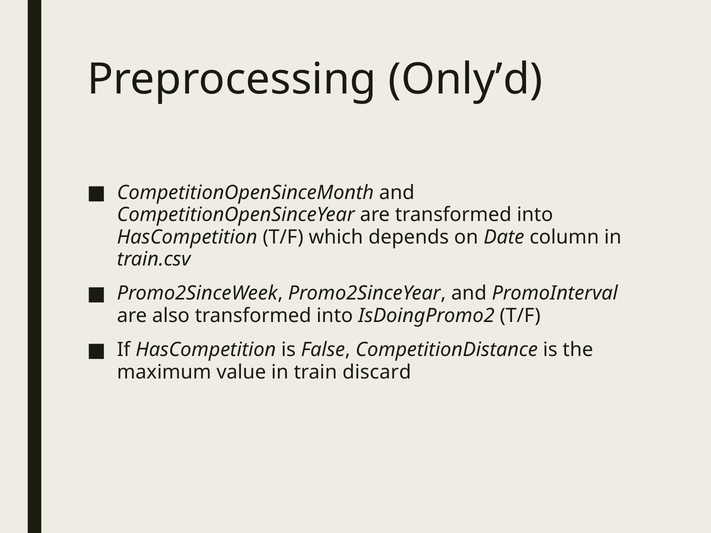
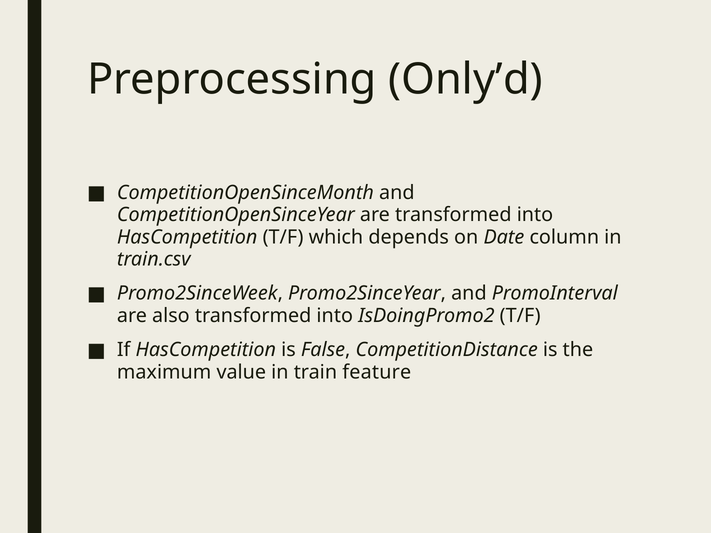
discard: discard -> feature (377, 372)
